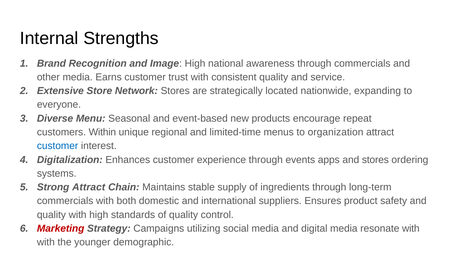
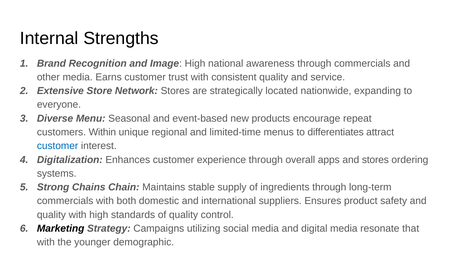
organization: organization -> differentiates (336, 132)
events: events -> overall (300, 160)
Strong Attract: Attract -> Chains (89, 187)
Marketing colour: red -> black (61, 228)
resonate with: with -> that (411, 228)
